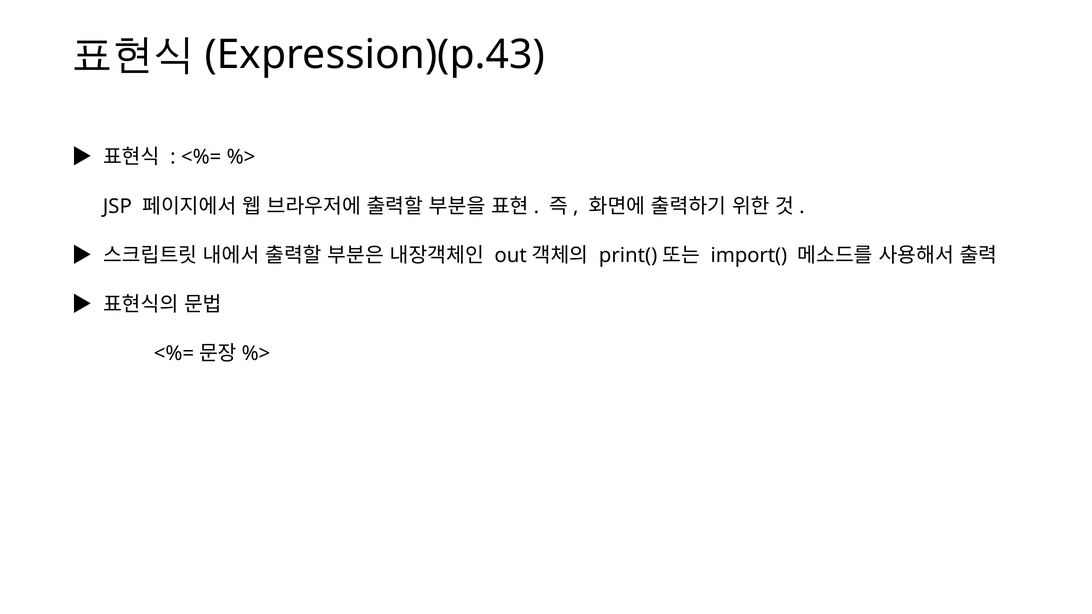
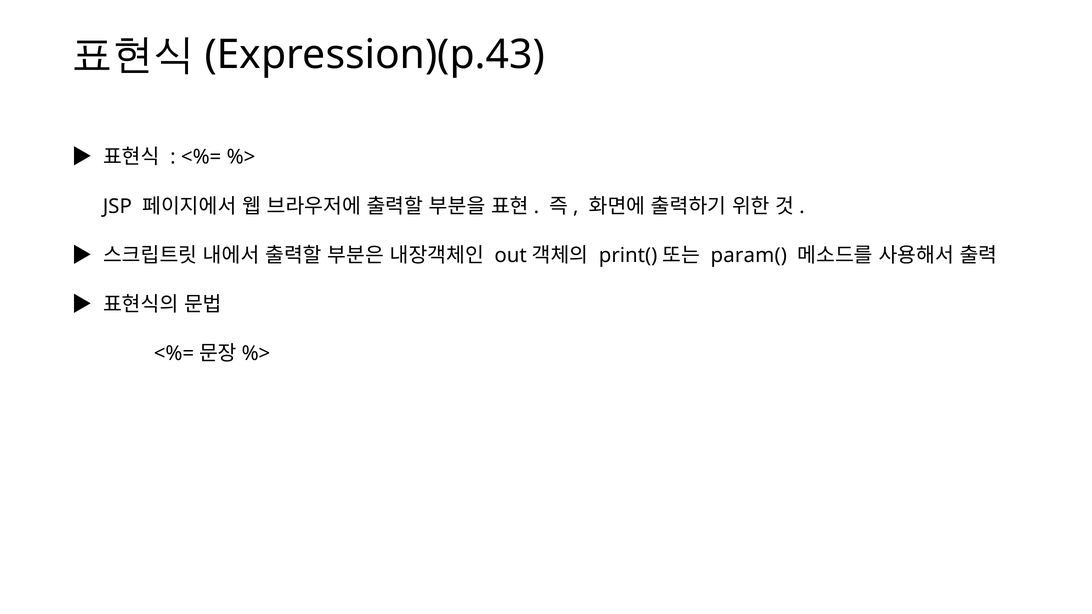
import(: import( -> param( (749, 255)
